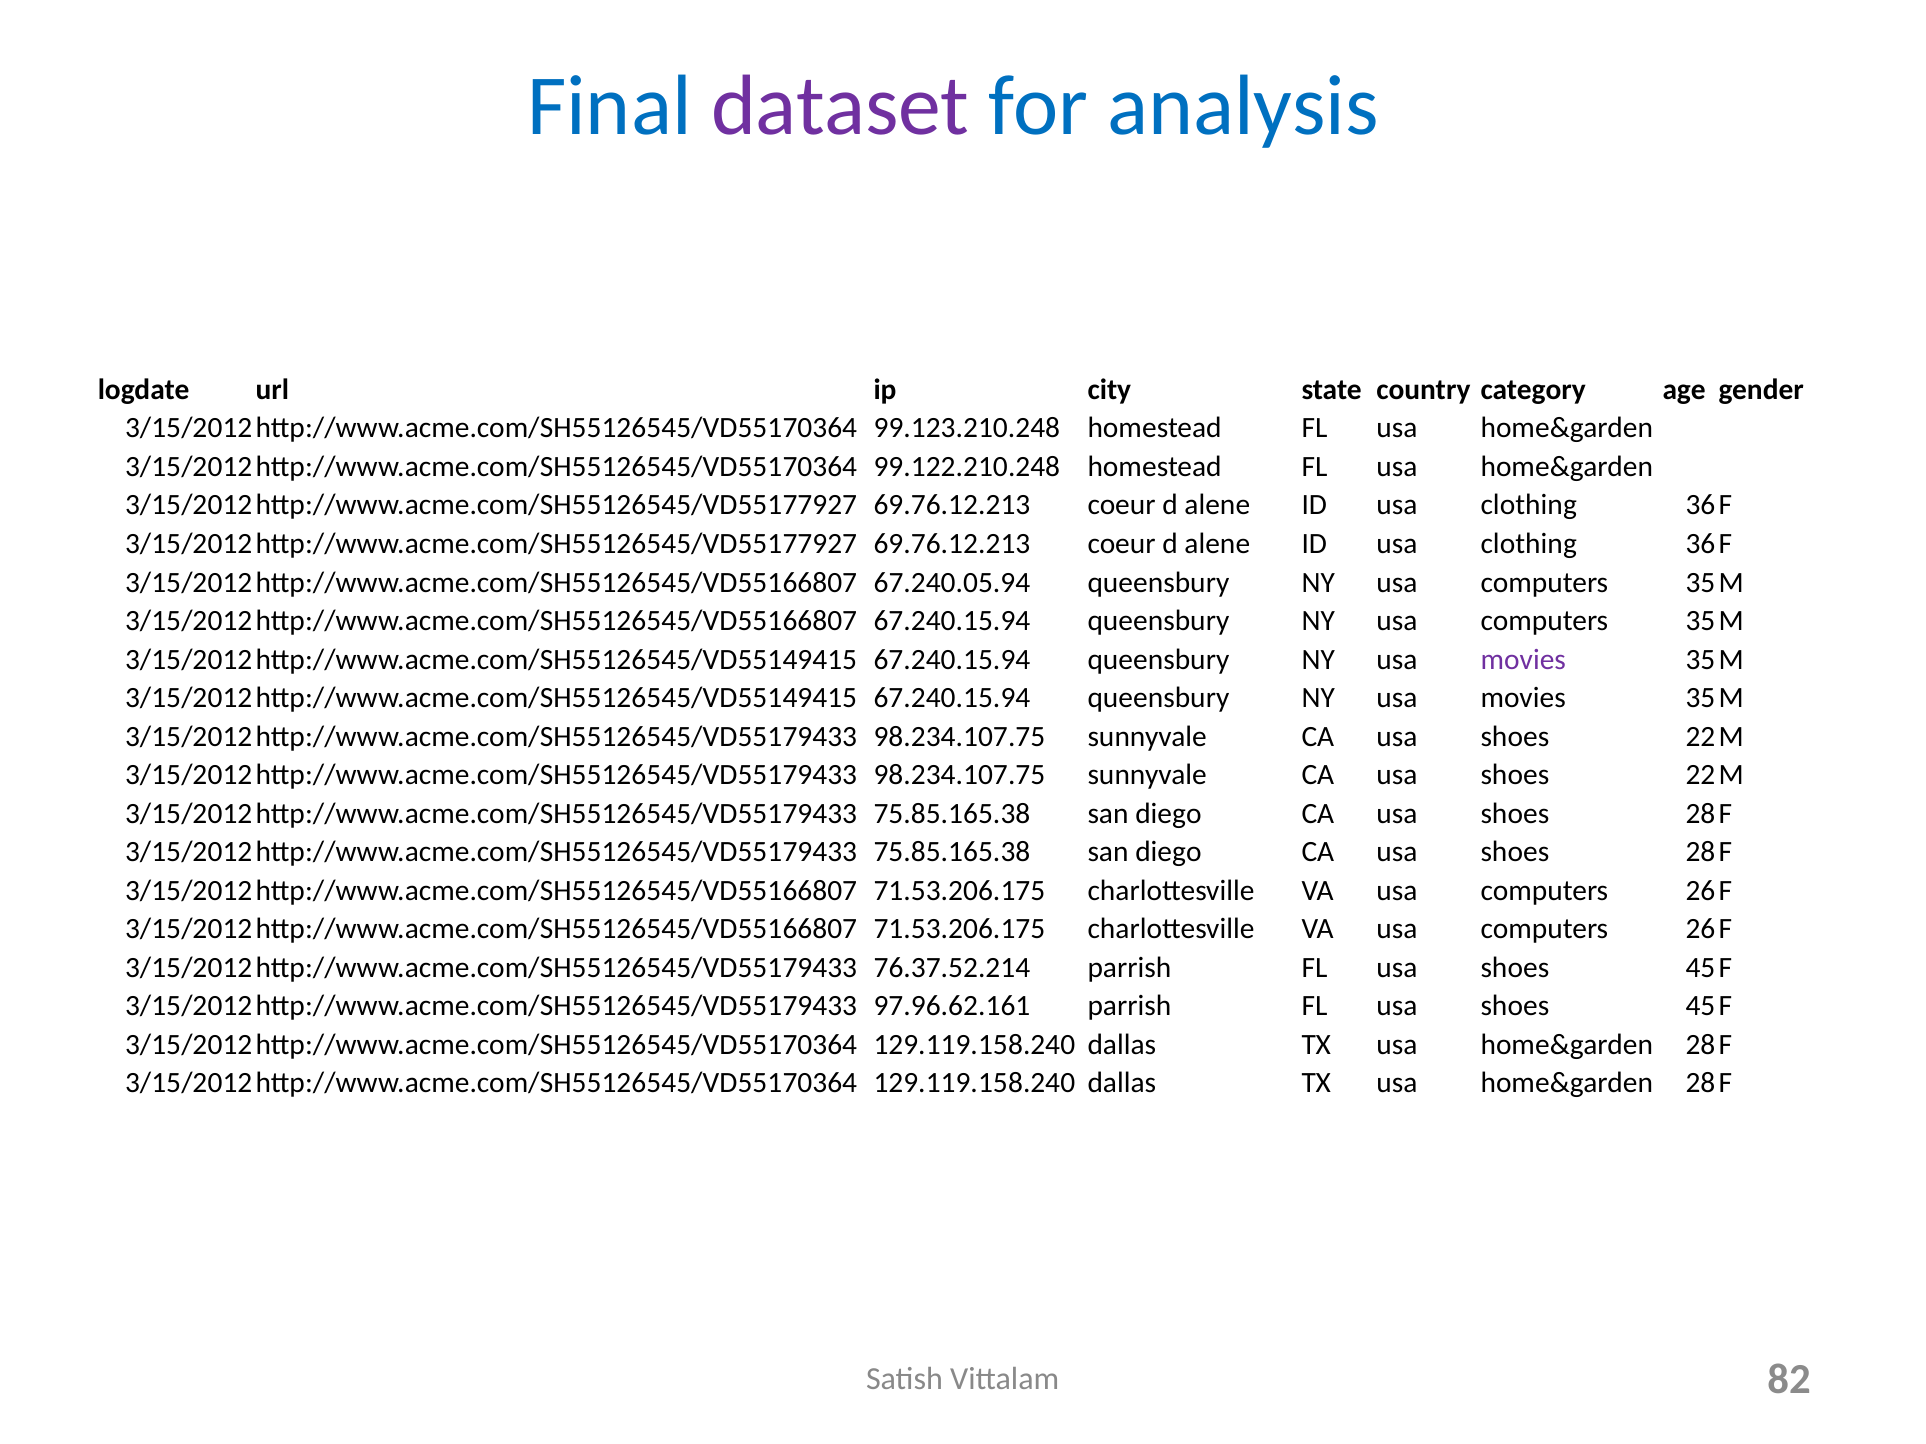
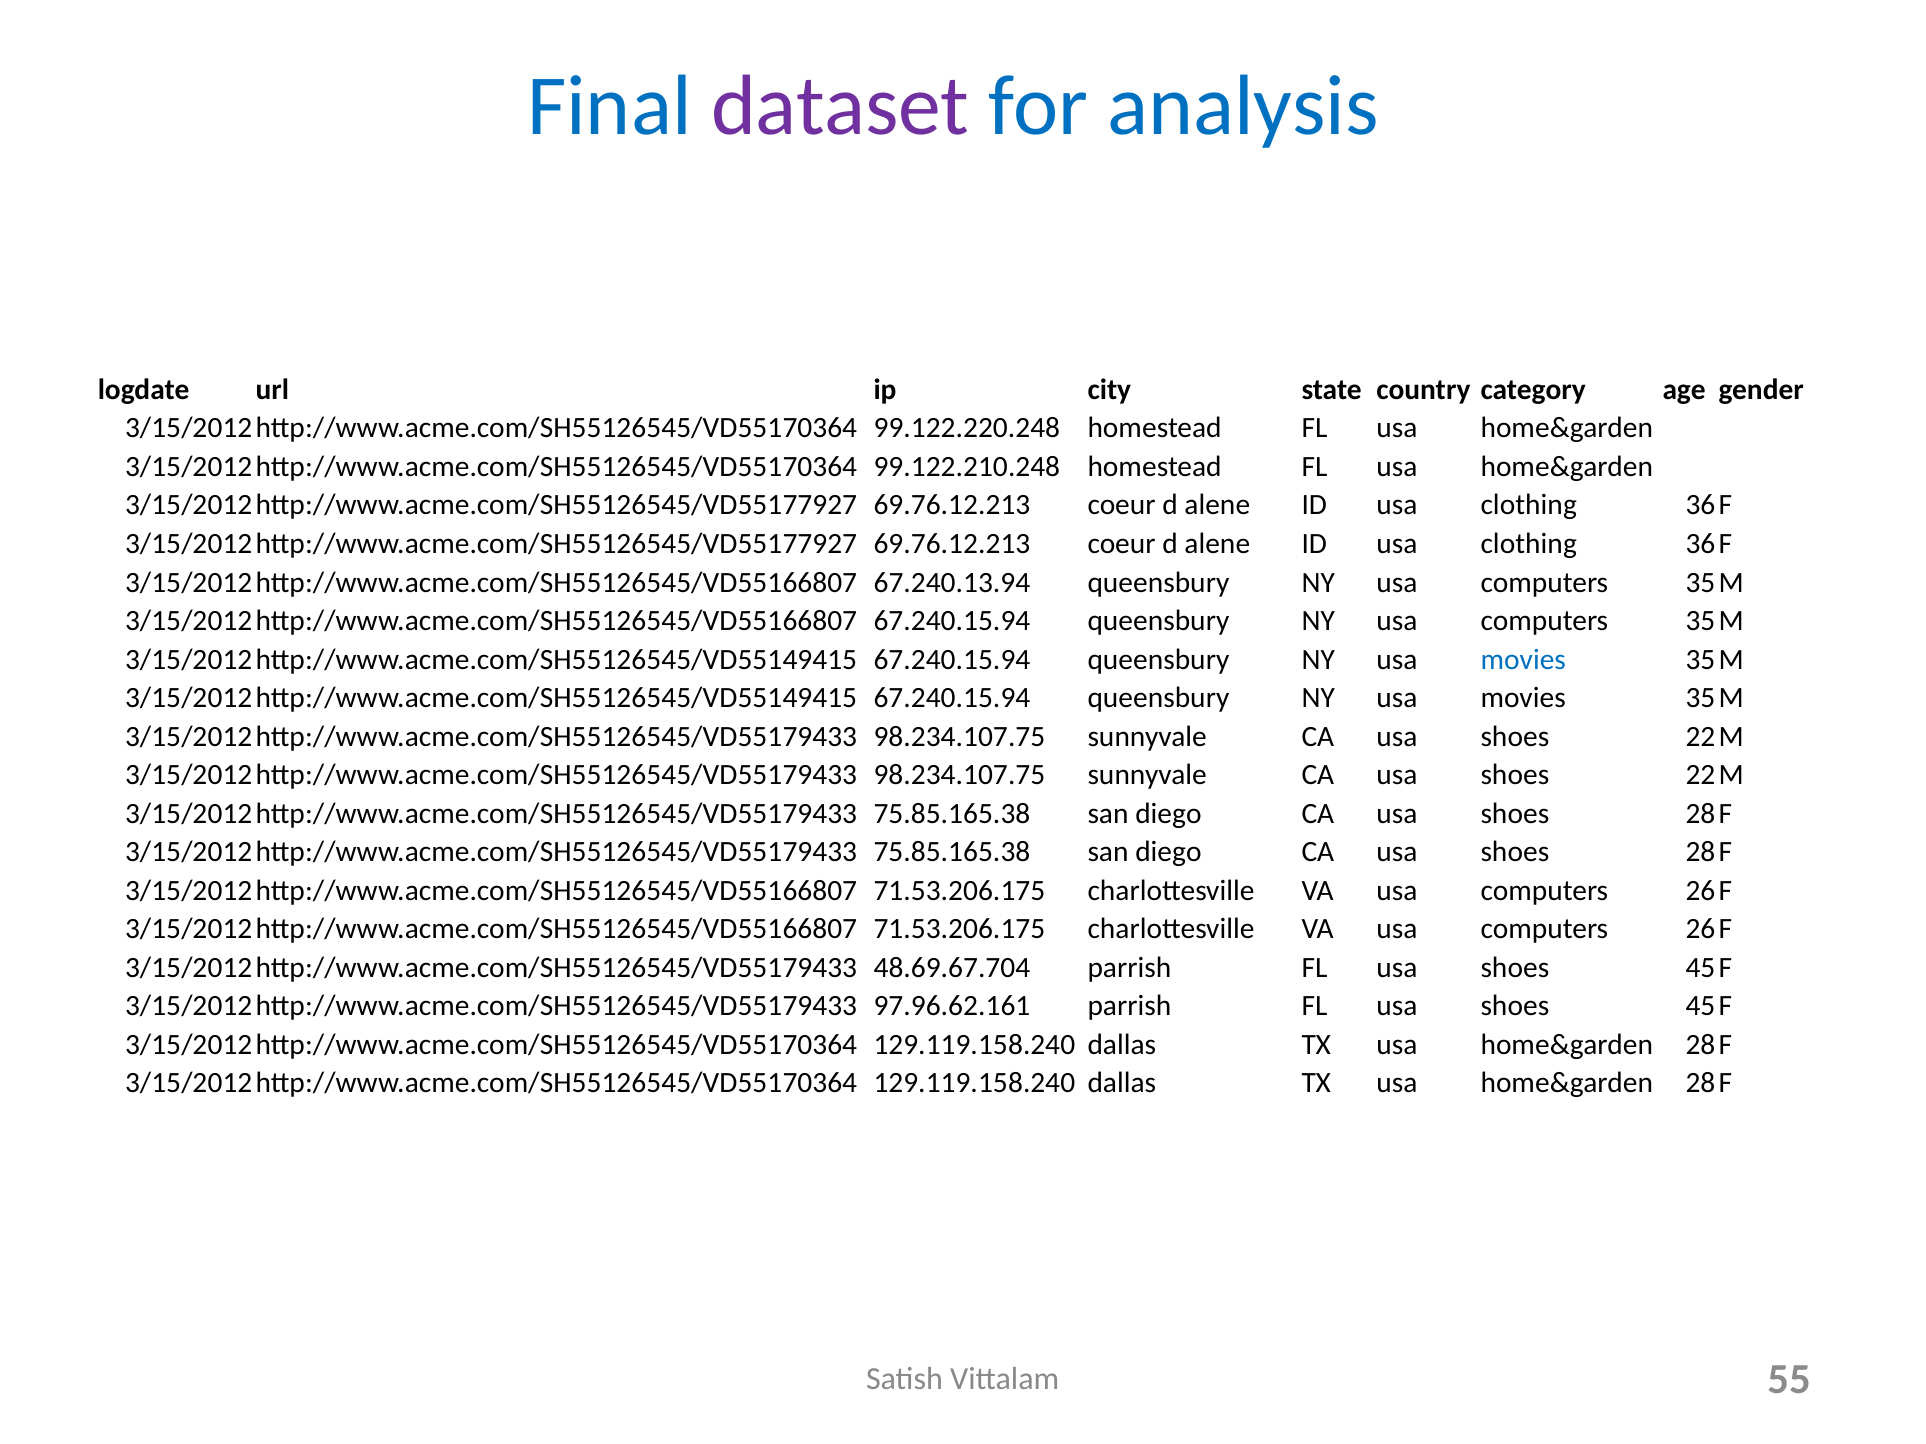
99.123.210.248: 99.123.210.248 -> 99.122.220.248 (967, 428)
67.240.05.94: 67.240.05.94 -> 67.240.13.94 (952, 582)
movies colour: purple -> blue (1523, 660)
76.37.52.214: 76.37.52.214 -> 48.69.67.704 (952, 968)
82: 82 -> 55 (1789, 1380)
